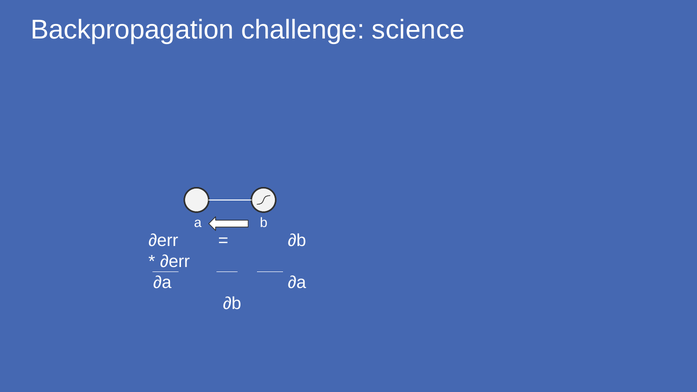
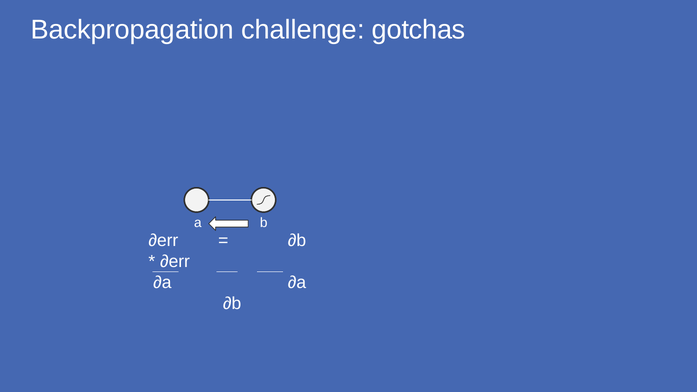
science: science -> gotchas (419, 30)
